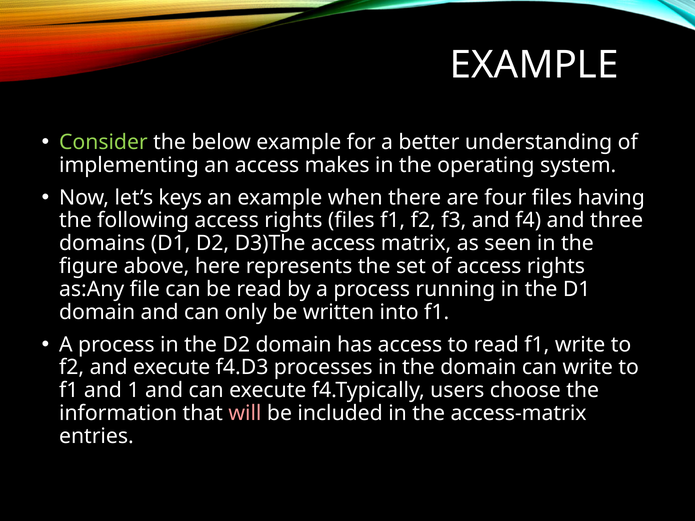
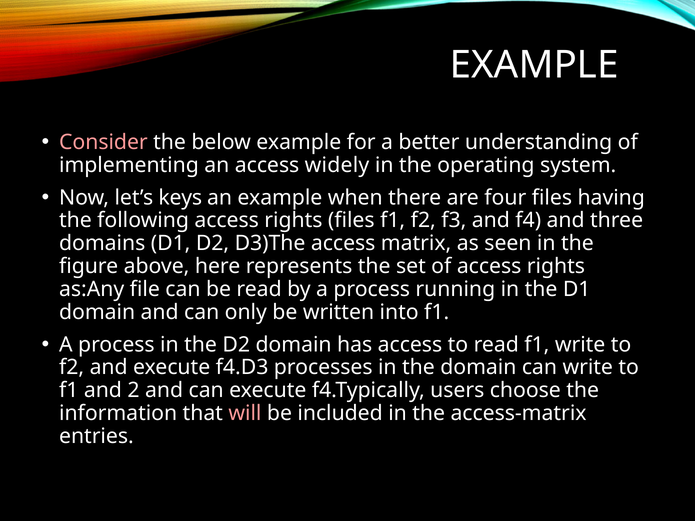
Consider colour: light green -> pink (103, 142)
makes: makes -> widely (337, 165)
1: 1 -> 2 (134, 391)
